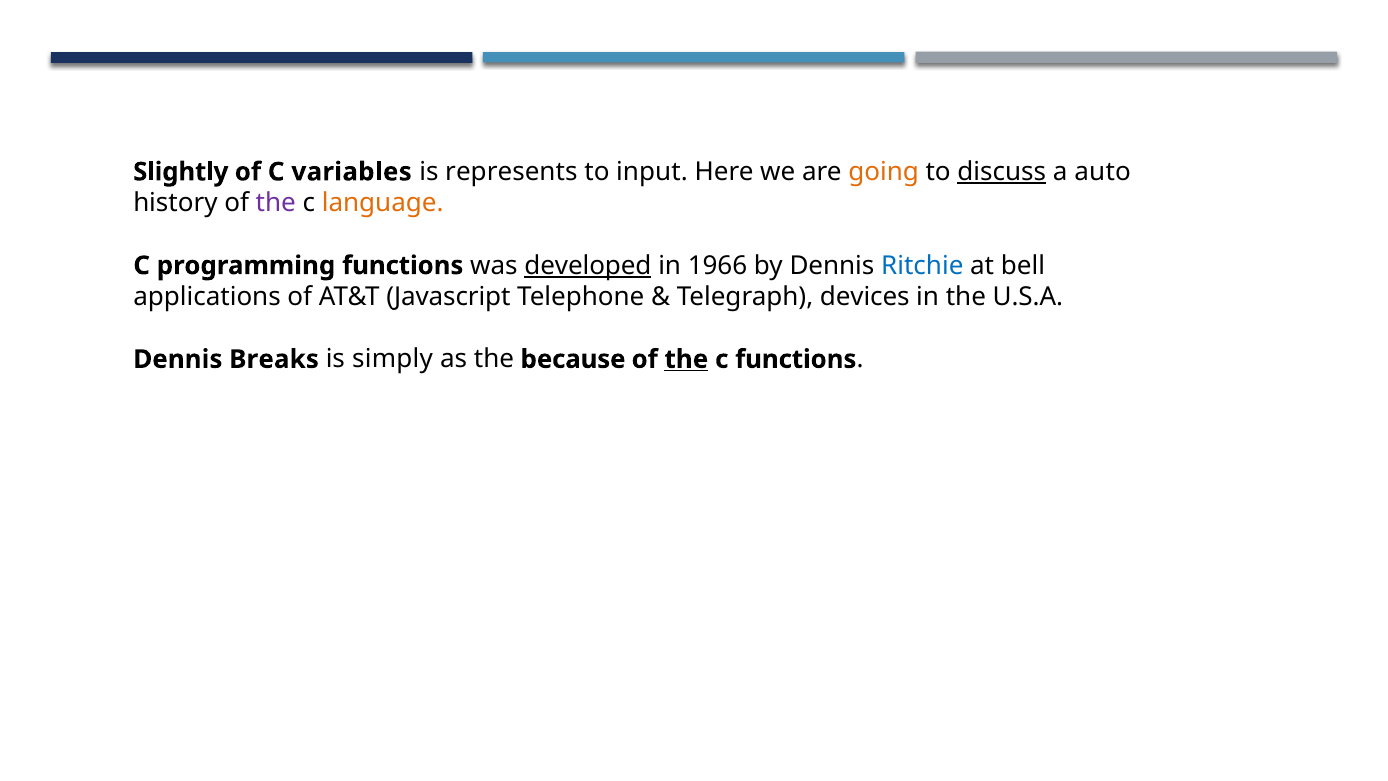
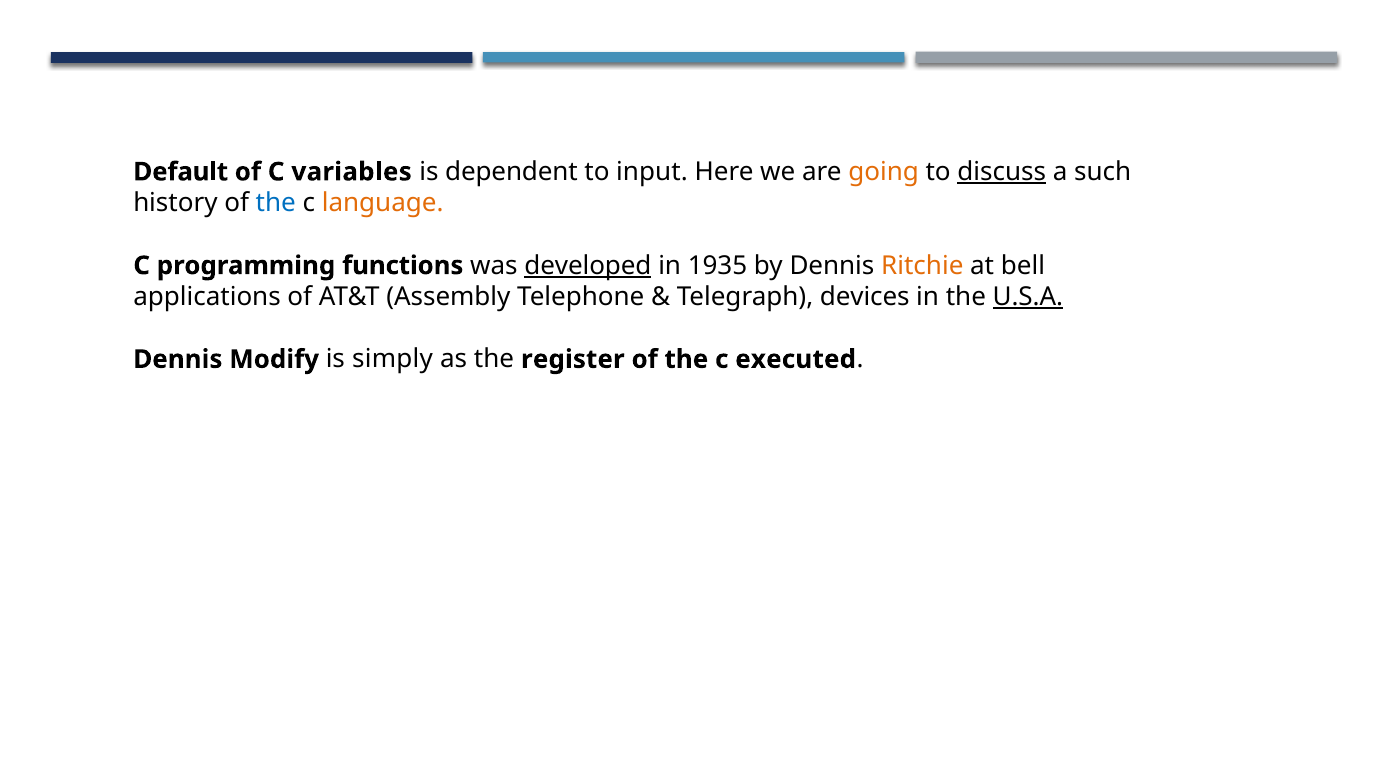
Slightly: Slightly -> Default (181, 172)
represents: represents -> dependent (511, 172)
auto: auto -> such (1103, 172)
the colour: purple -> blue (276, 203)
1966: 1966 -> 1935 (718, 266)
Ritchie colour: blue -> orange (922, 266)
Javascript: Javascript -> Assembly (448, 297)
U.S.A underline: none -> present (1028, 297)
Breaks: Breaks -> Modify (274, 359)
because: because -> register (573, 359)
the underline: present -> none (686, 359)
c functions: functions -> executed (796, 359)
